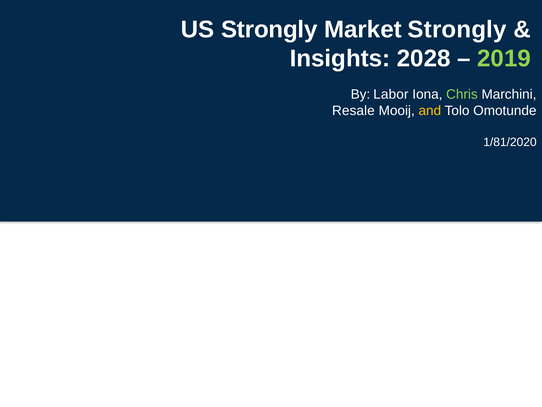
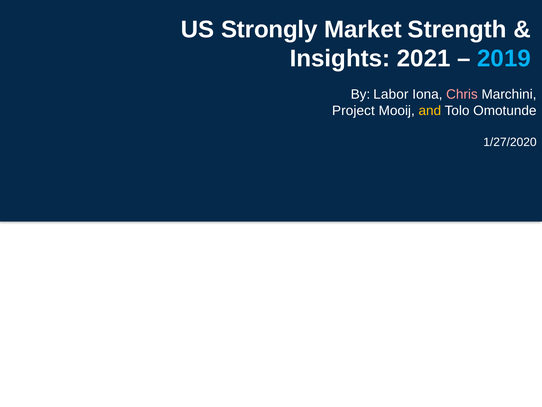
Market Strongly: Strongly -> Strength (457, 30)
2028: 2028 -> 2021 (424, 58)
2019 colour: light green -> light blue (504, 58)
Chris colour: light green -> pink (462, 94)
Resale: Resale -> Project (353, 111)
1/81/2020: 1/81/2020 -> 1/27/2020 (510, 142)
